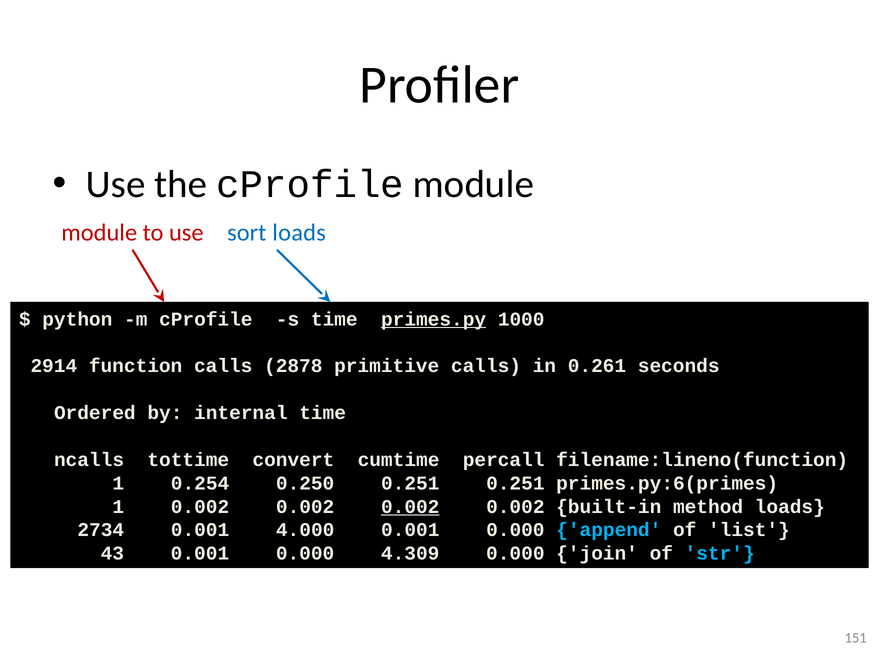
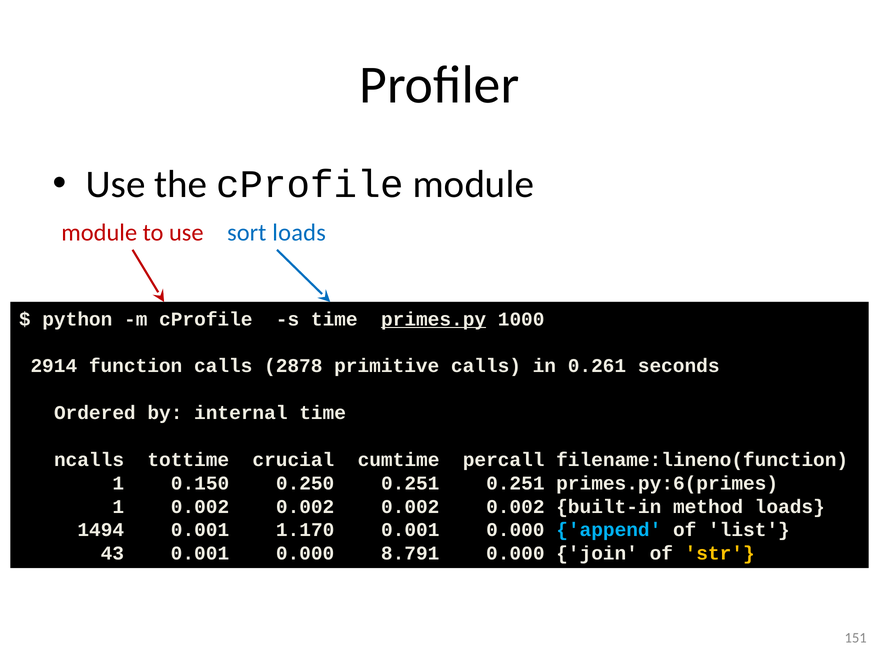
convert: convert -> crucial (293, 460)
0.254: 0.254 -> 0.150 (200, 483)
0.002 underline: present -> none (410, 507)
2734: 2734 -> 1494 (101, 530)
4.000: 4.000 -> 1.170 (305, 530)
4.309: 4.309 -> 8.791 (410, 554)
str colour: light blue -> yellow (720, 554)
